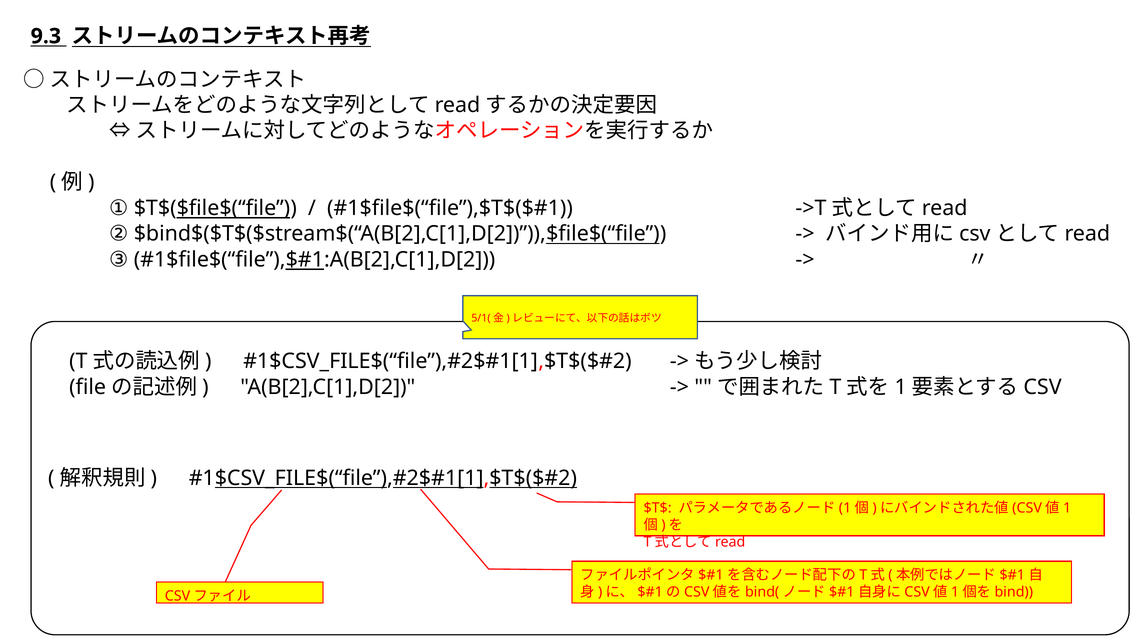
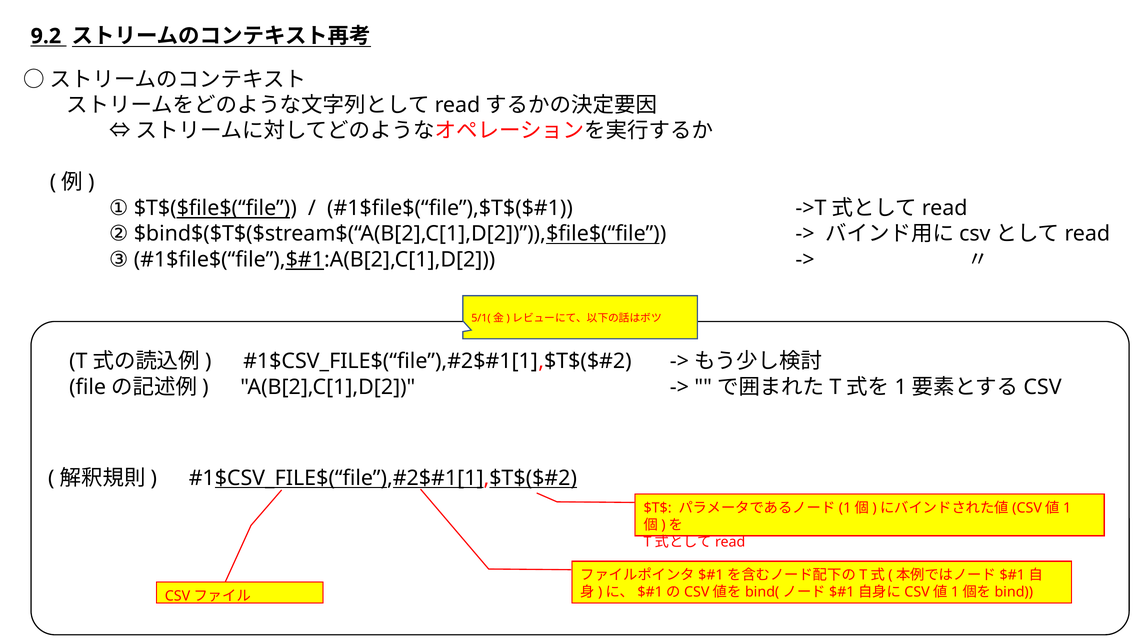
9.3: 9.3 -> 9.2 (46, 36)
